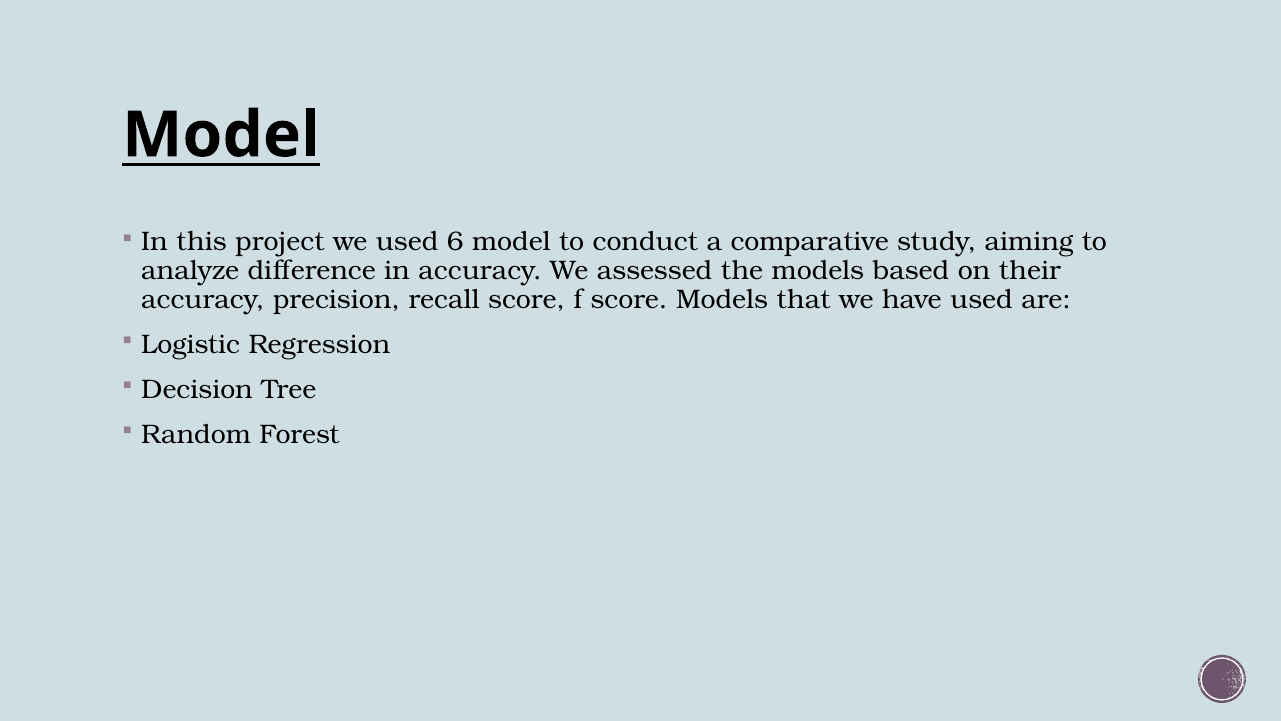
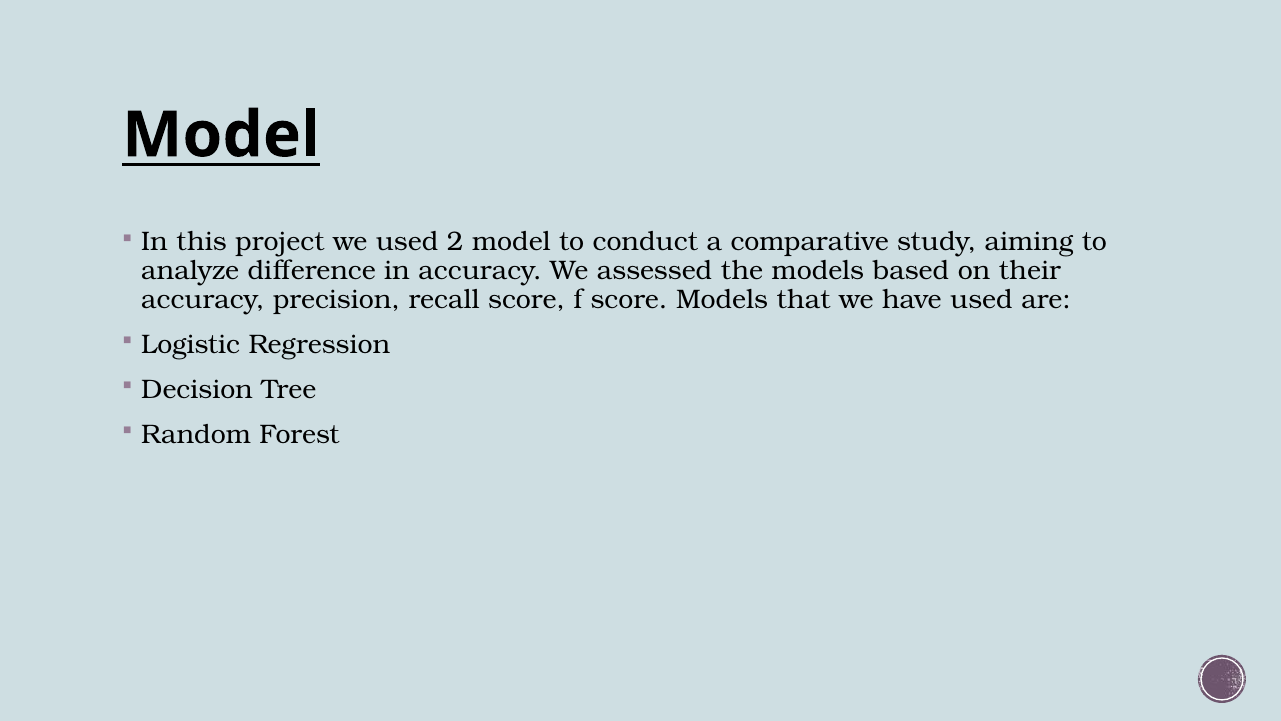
6: 6 -> 2 (455, 242)
